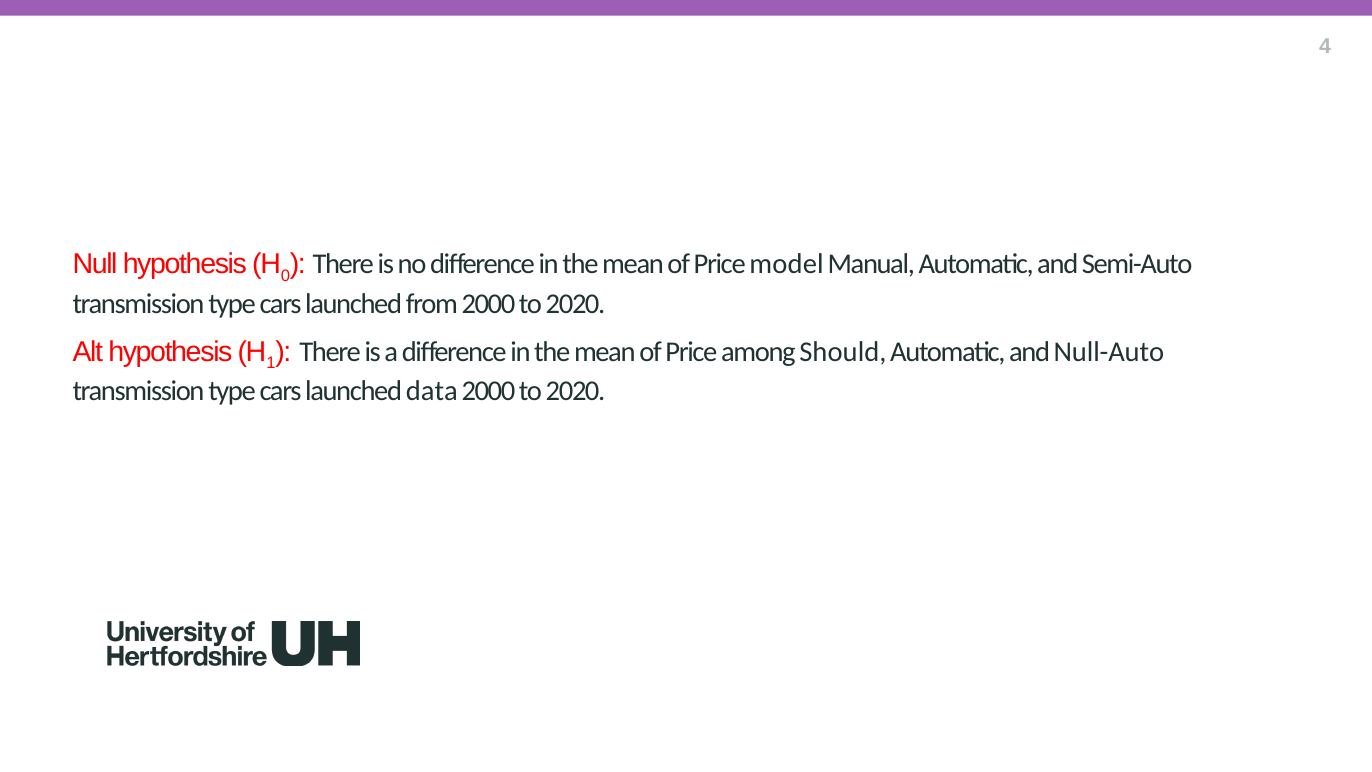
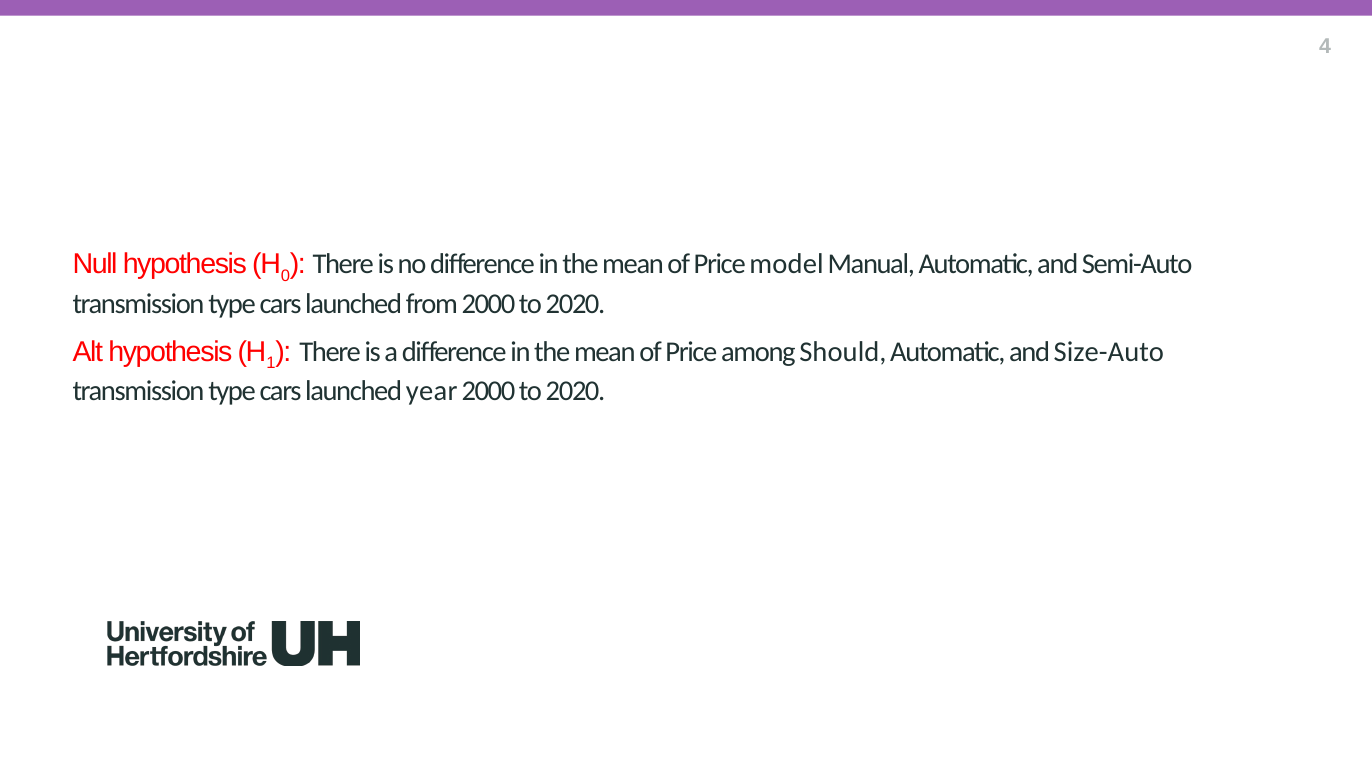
Null-Auto: Null-Auto -> Size-Auto (1109, 352)
data: data -> year (432, 391)
